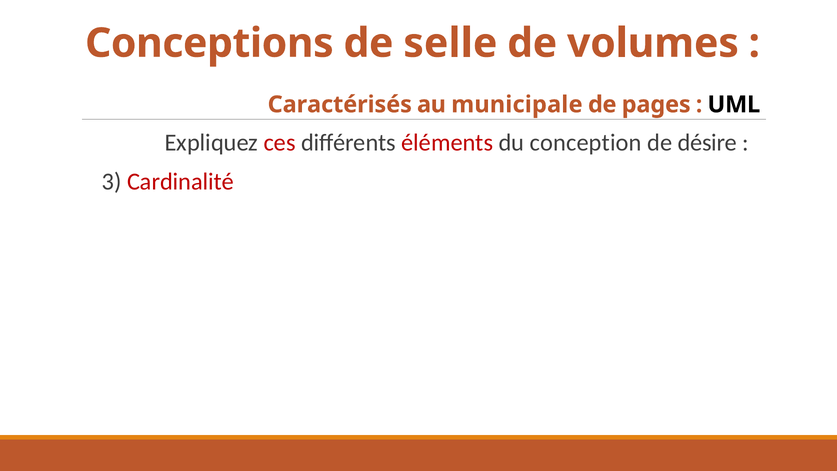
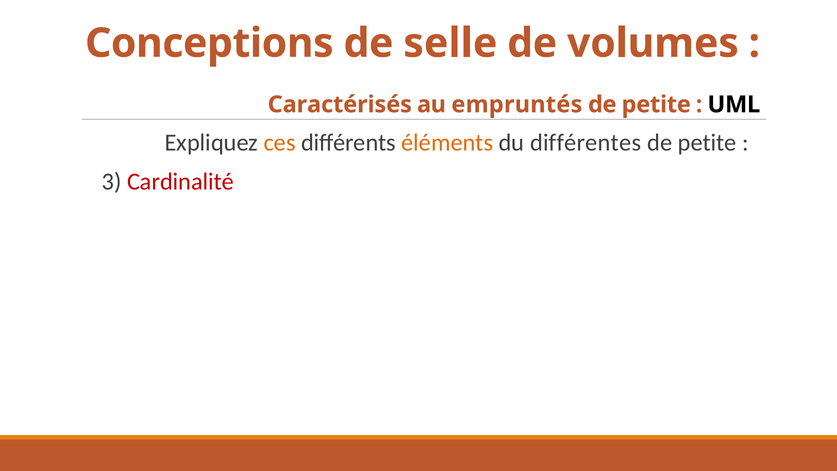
municipale: municipale -> empruntés (517, 104)
pages: pages -> petite (656, 104)
ces colour: red -> orange (280, 143)
éléments colour: red -> orange (447, 143)
conception: conception -> différentes (586, 143)
désire: désire -> petite (707, 143)
